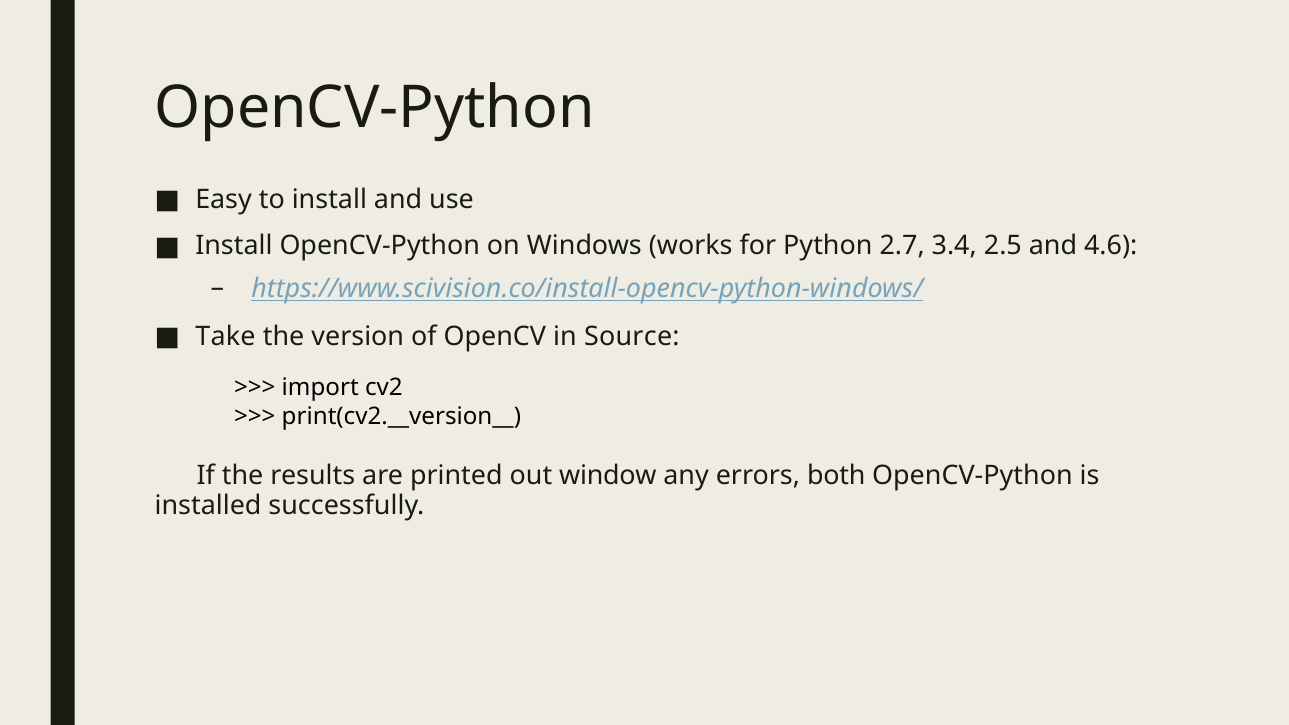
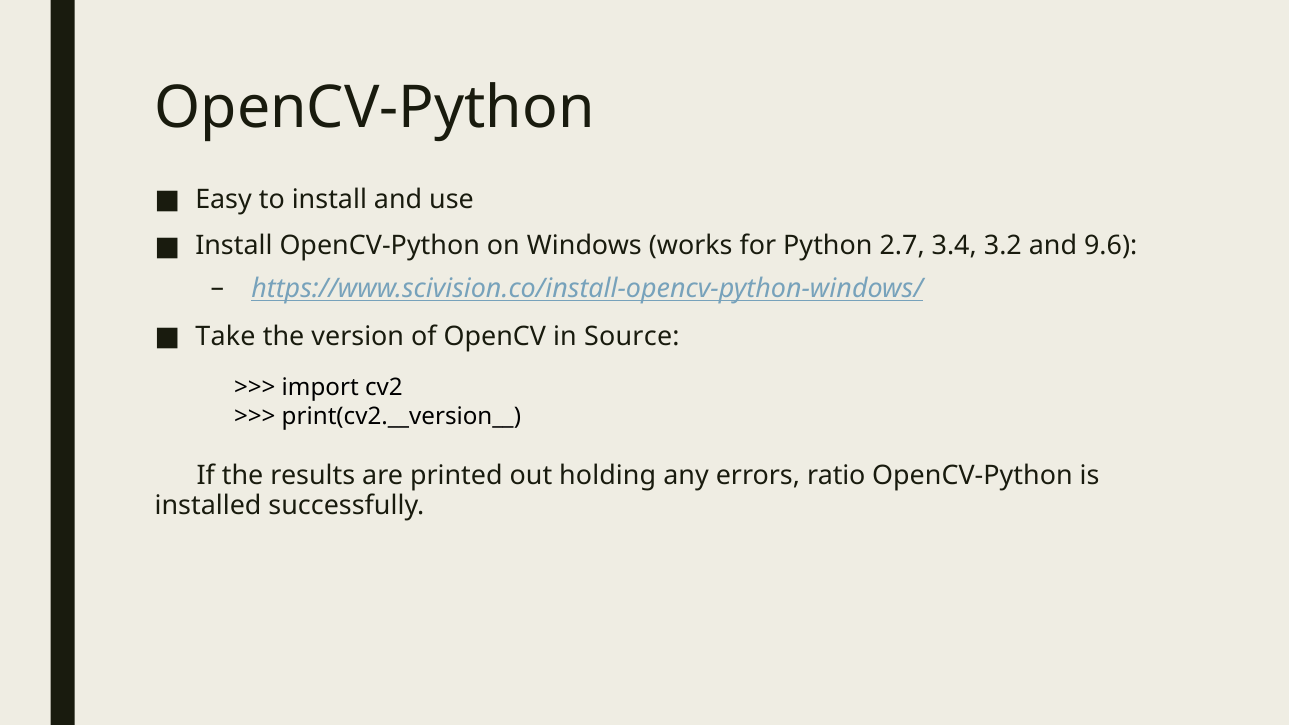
2.5: 2.5 -> 3.2 (1003, 246)
4.6: 4.6 -> 9.6 (1111, 246)
window: window -> holding (608, 476)
both: both -> ratio (836, 476)
